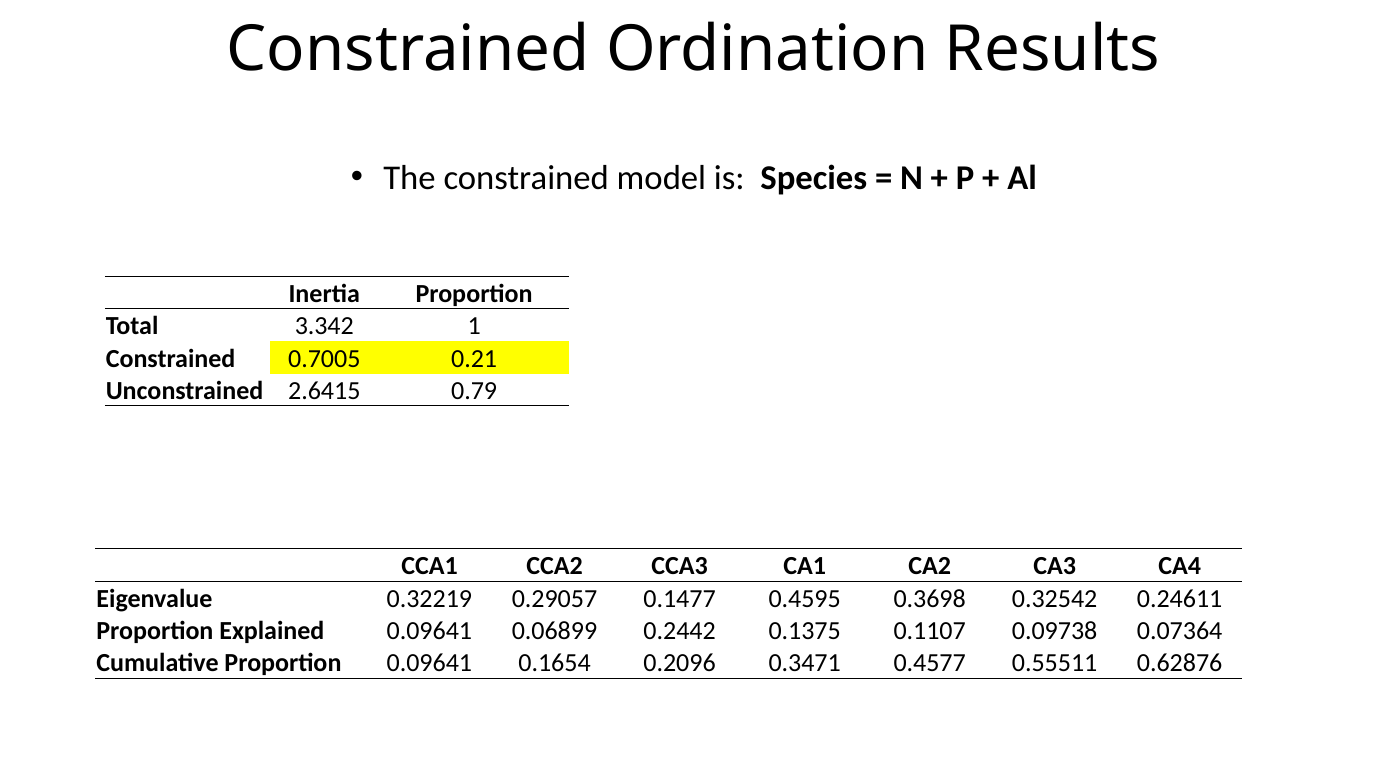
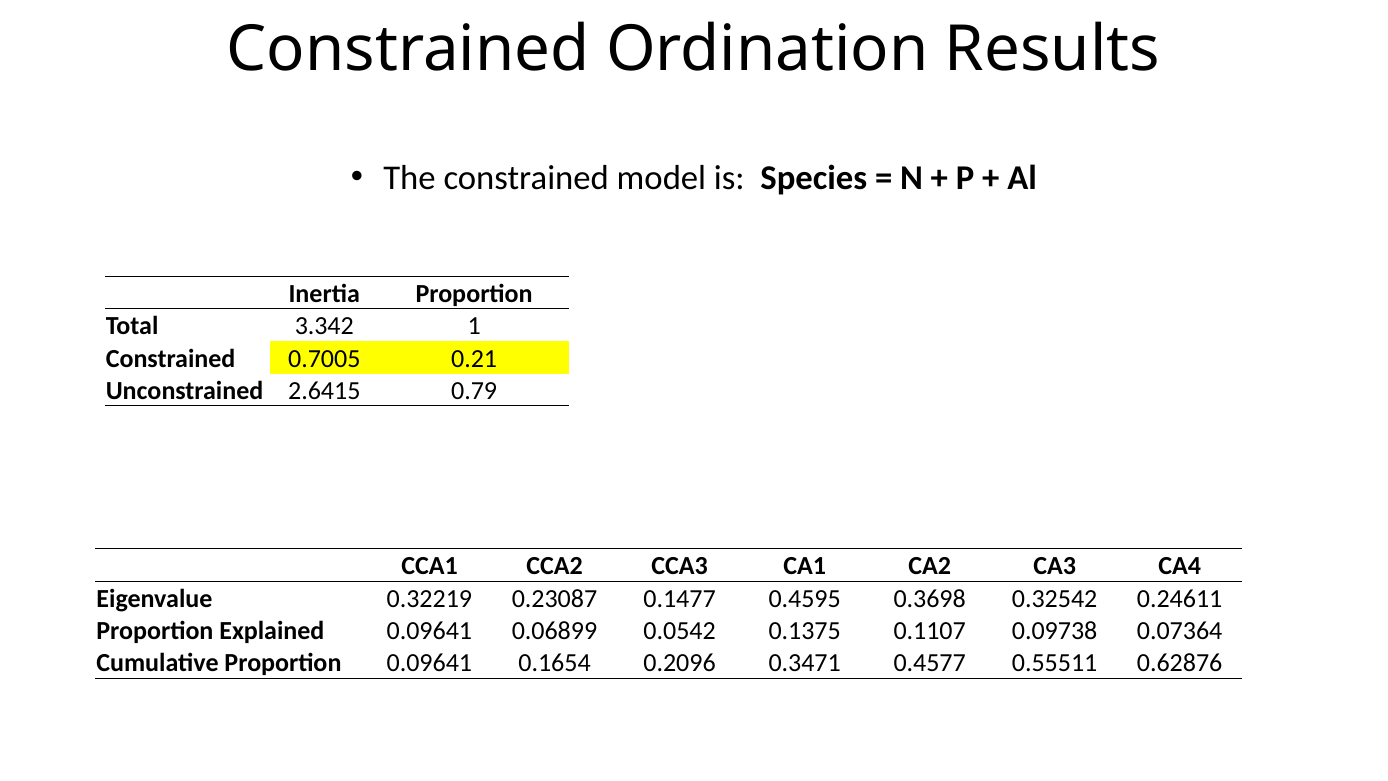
0.29057: 0.29057 -> 0.23087 (554, 598)
0.2442: 0.2442 -> 0.0542 (680, 631)
